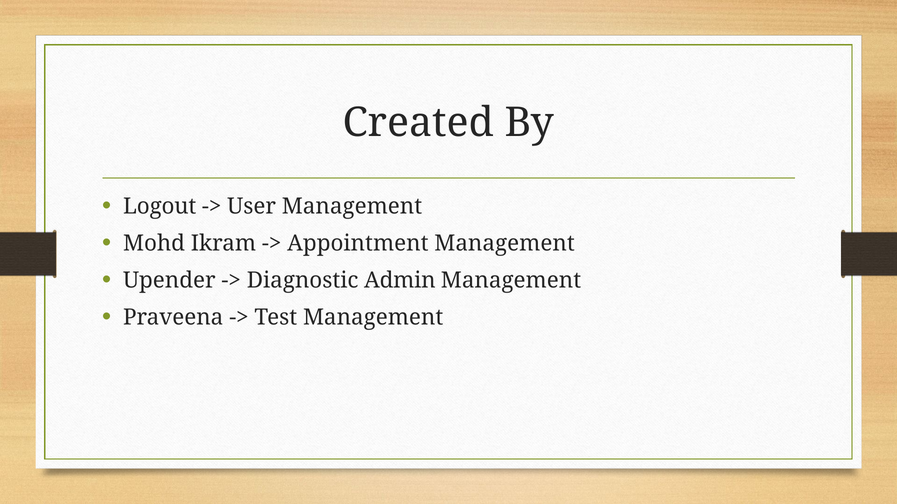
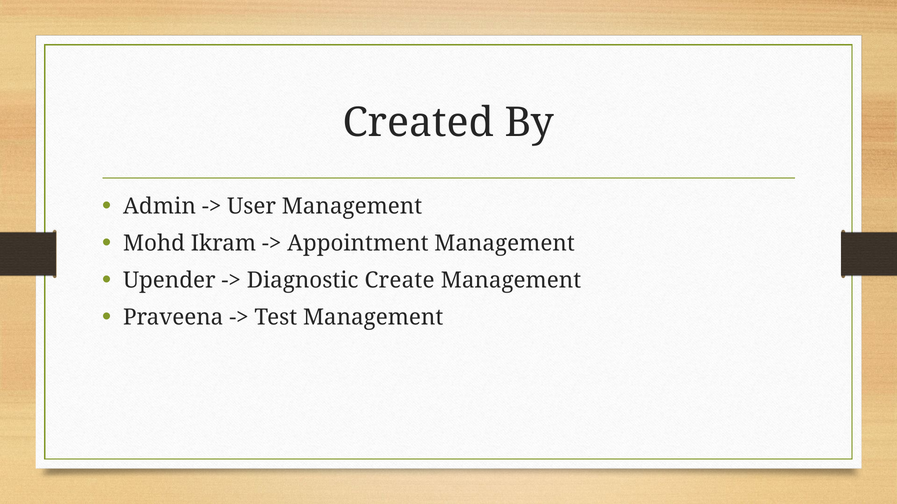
Logout: Logout -> Admin (160, 207)
Admin: Admin -> Create (400, 281)
